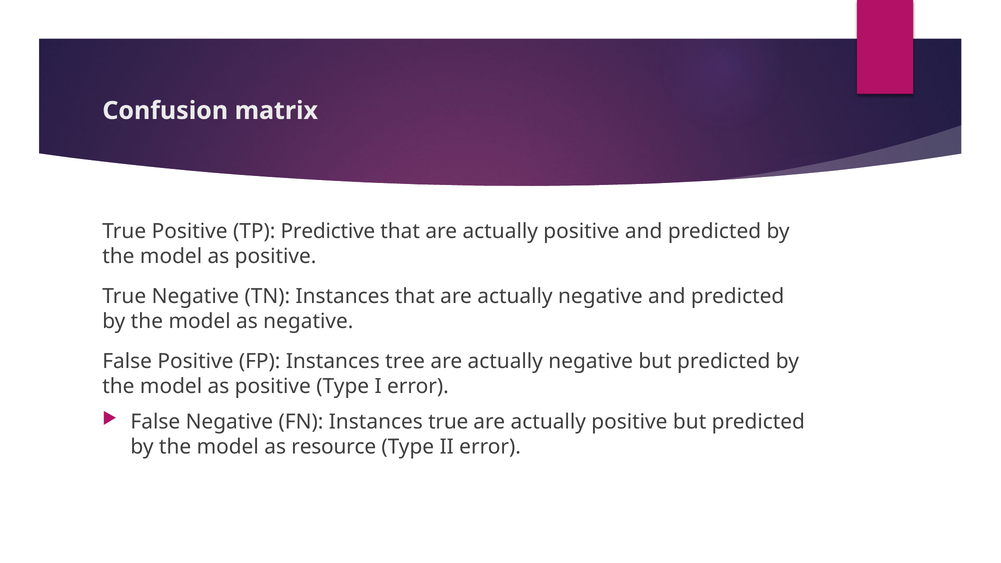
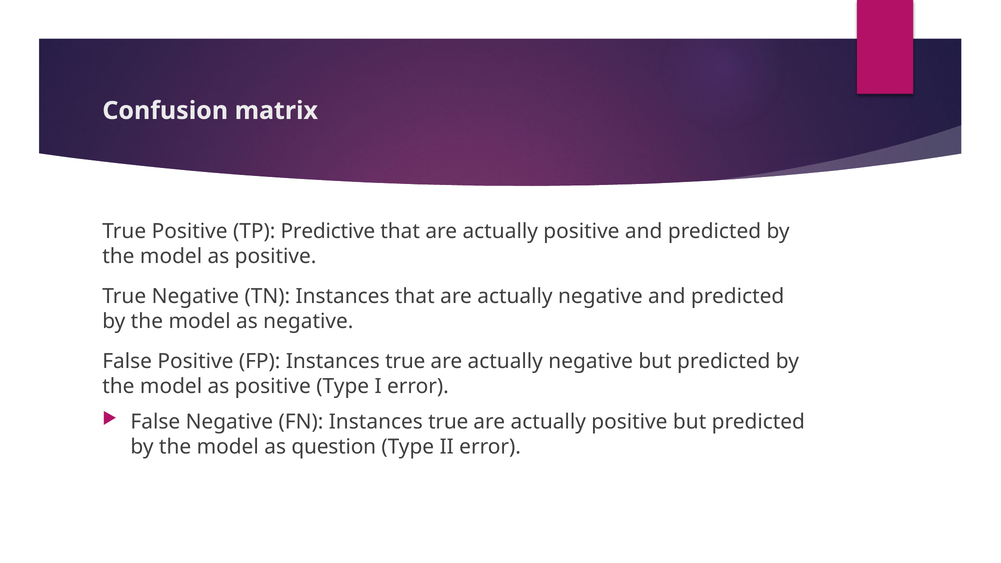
FP Instances tree: tree -> true (405, 361)
resource: resource -> question (334, 447)
